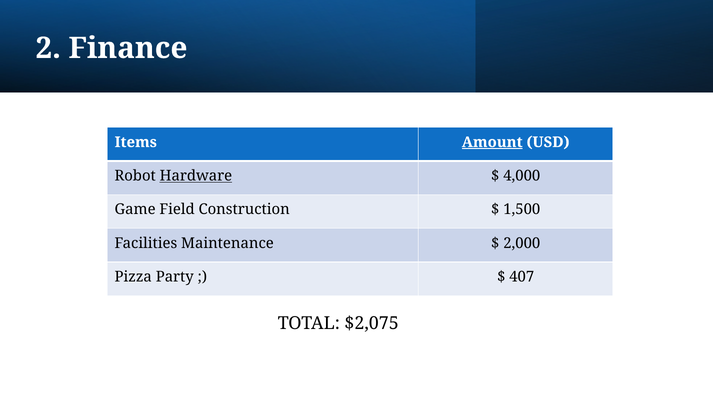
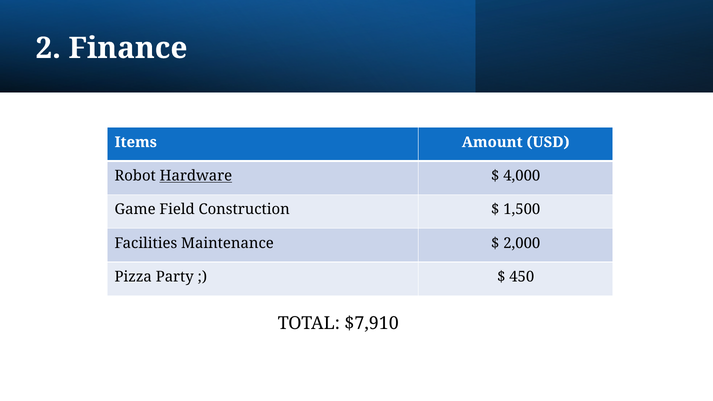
Amount underline: present -> none (492, 142)
407: 407 -> 450 (522, 277)
$2,075: $2,075 -> $7,910 (372, 323)
